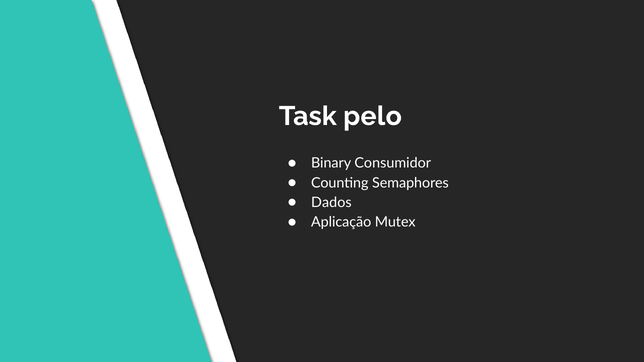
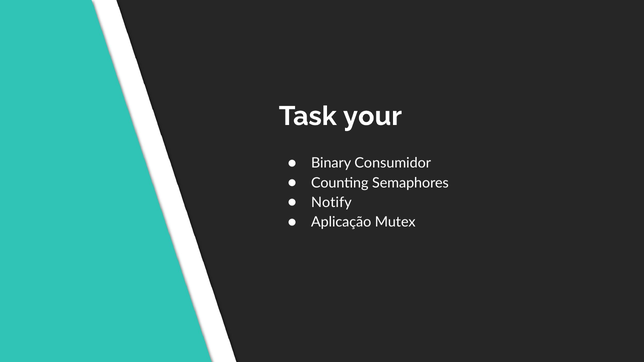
pelo: pelo -> your (373, 116)
Dados: Dados -> Notify (331, 203)
